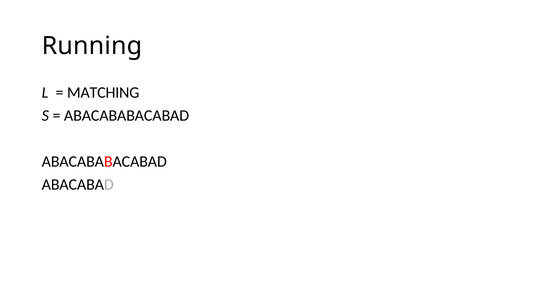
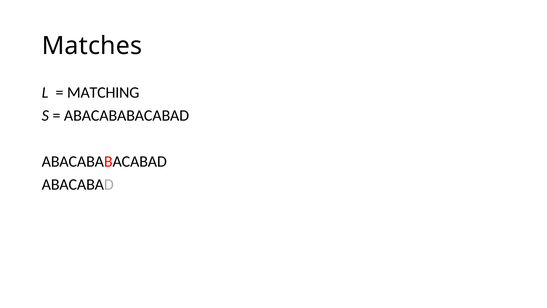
Running: Running -> Matches (92, 46)
